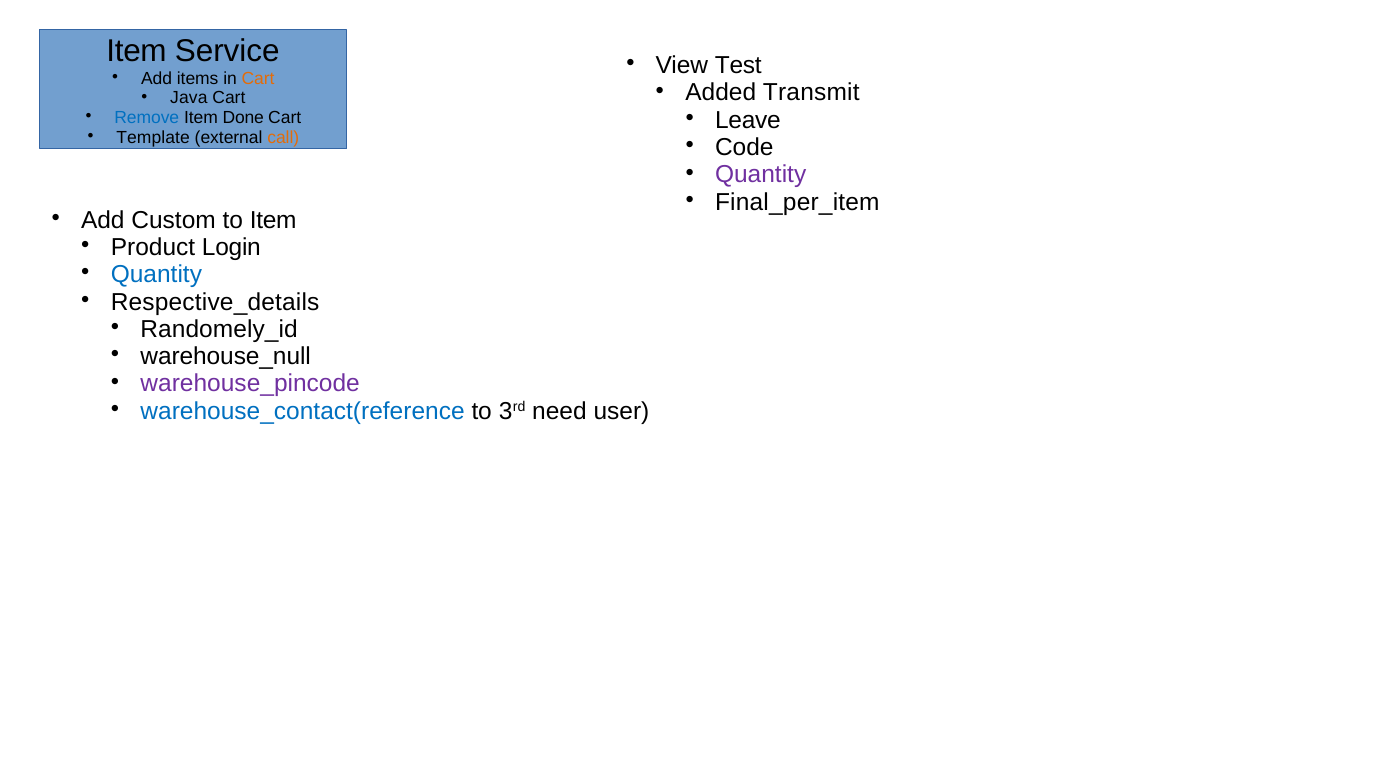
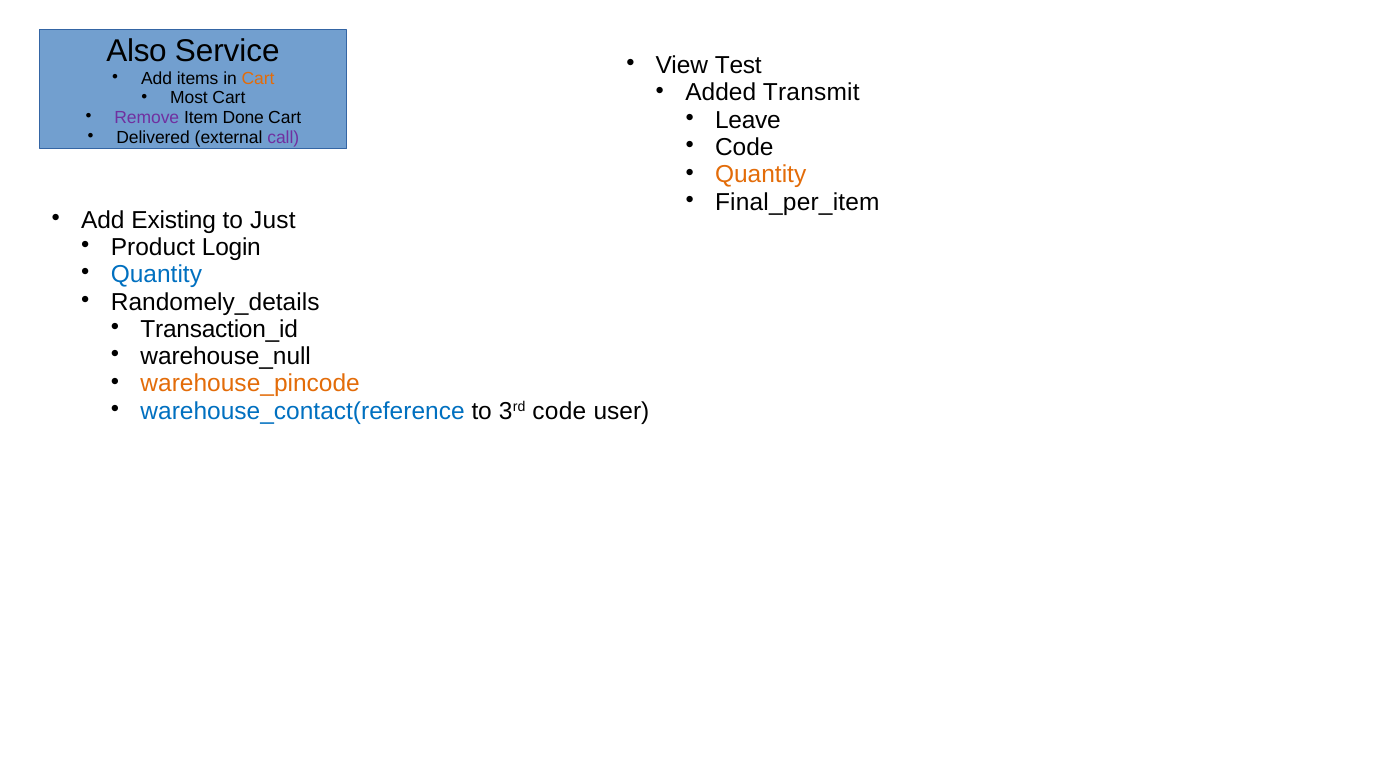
Item: Item -> Also (137, 51)
Java: Java -> Most (189, 98)
Remove colour: blue -> purple (147, 118)
Template: Template -> Delivered (153, 137)
call colour: orange -> purple (283, 137)
Quantity colour: purple -> orange (761, 175)
Custom: Custom -> Existing (174, 220)
to Item: Item -> Just (273, 220)
Respective_details: Respective_details -> Randomely_details (215, 302)
Randomely_id: Randomely_id -> Transaction_id (219, 329)
warehouse_pincode colour: purple -> orange (250, 384)
3rd need: need -> code (559, 411)
